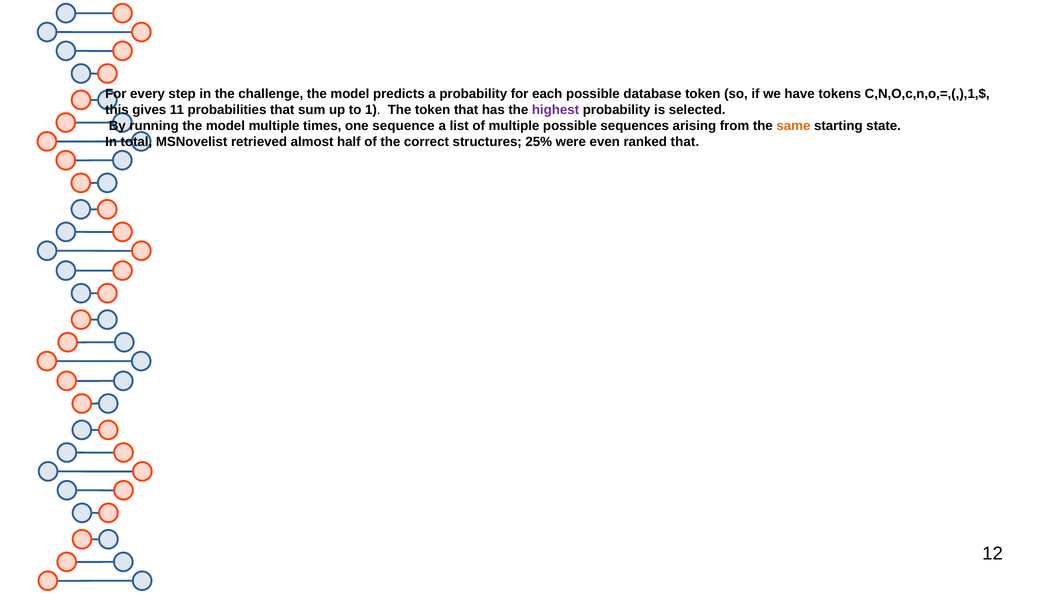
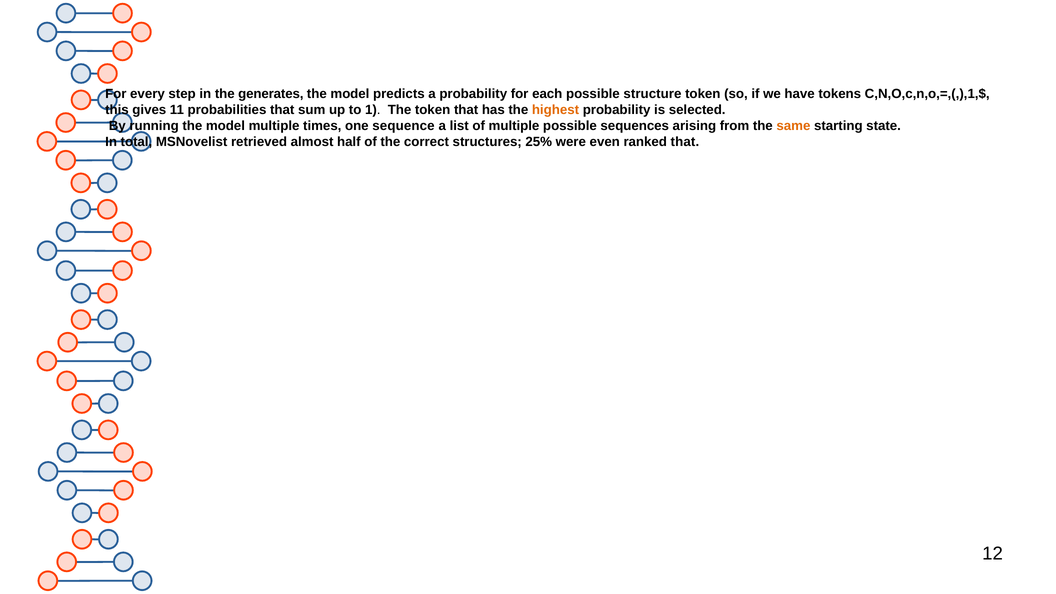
challenge: challenge -> generates (271, 94)
database: database -> structure (652, 94)
highest colour: purple -> orange (555, 110)
